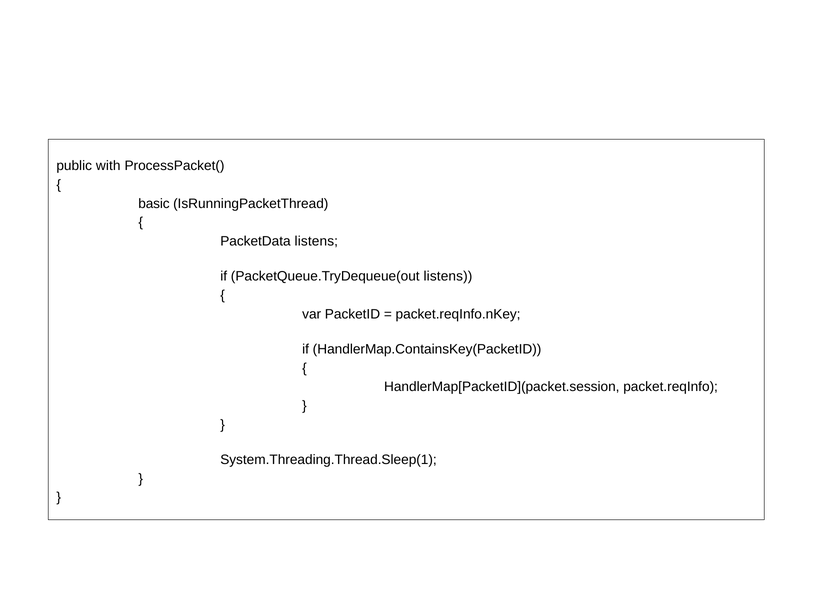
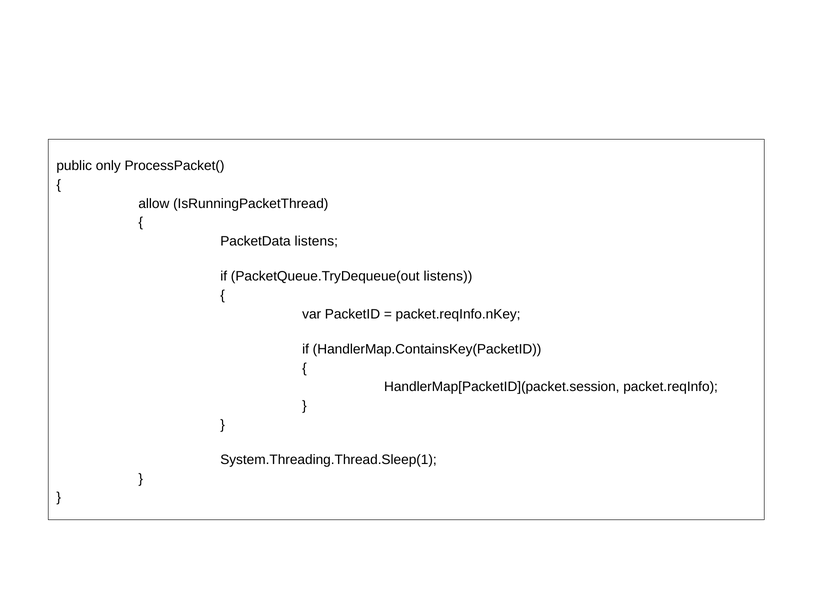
with: with -> only (108, 166)
basic: basic -> allow (154, 204)
